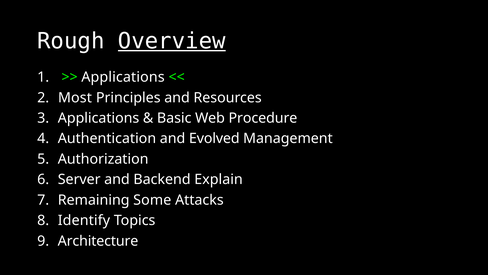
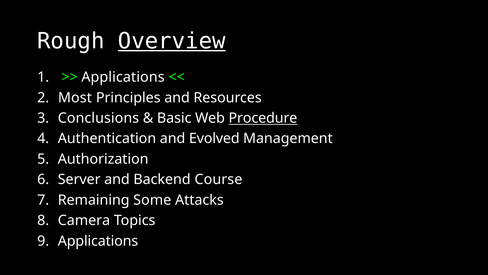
Applications: Applications -> Conclusions (98, 118)
Procedure underline: none -> present (263, 118)
Explain: Explain -> Course (218, 179)
Identify: Identify -> Camera (84, 220)
Architecture: Architecture -> Applications (98, 241)
